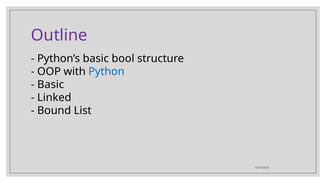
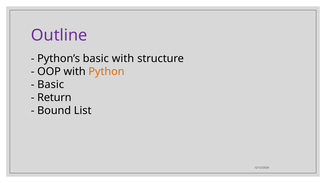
basic bool: bool -> with (123, 59)
Python colour: blue -> orange (106, 72)
Linked: Linked -> Return (54, 98)
